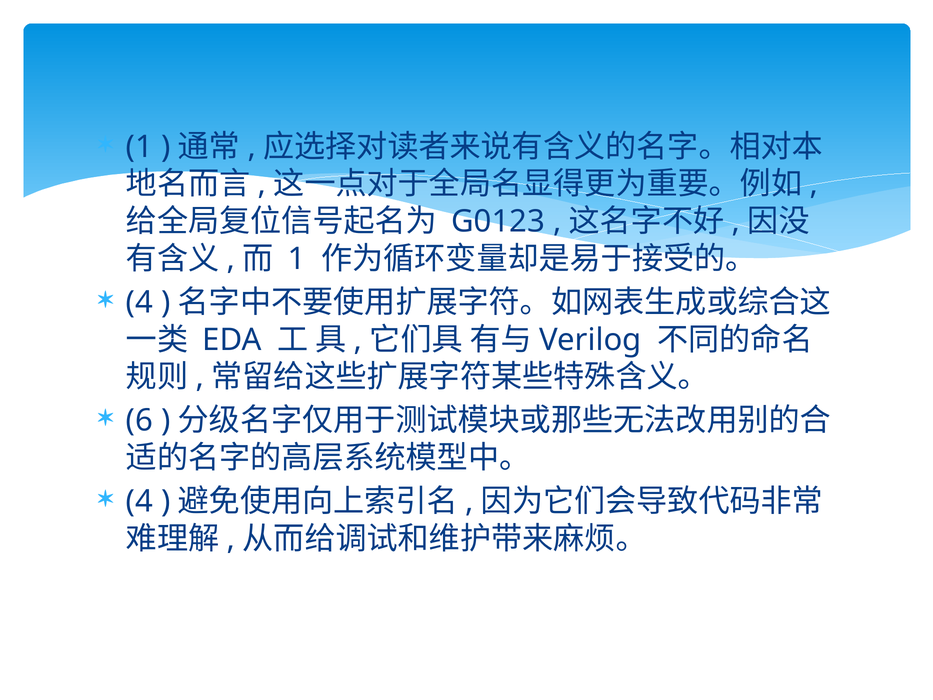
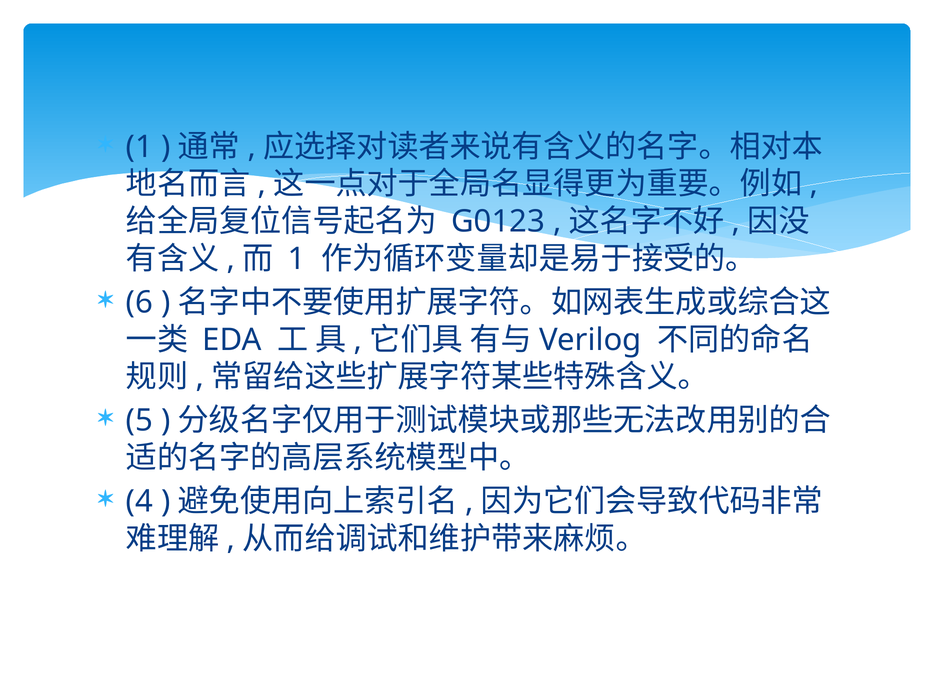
4: 4 -> 6 (139, 302)
6: 6 -> 5 (139, 420)
